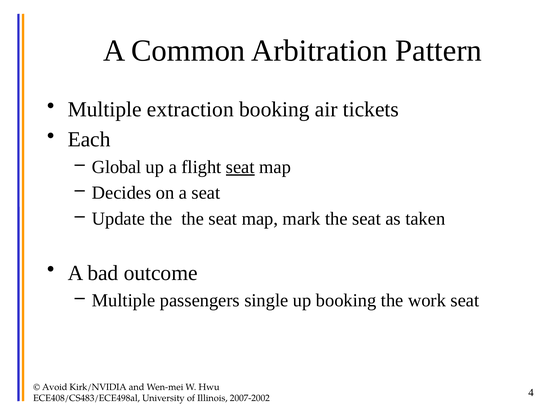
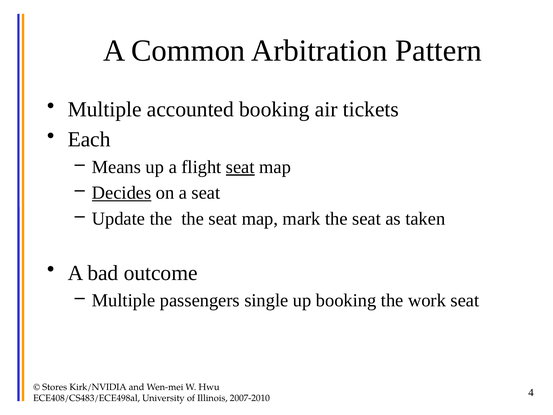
extraction: extraction -> accounted (190, 109)
Global: Global -> Means (116, 167)
Decides underline: none -> present (122, 193)
Avoid: Avoid -> Stores (55, 387)
2007-2002: 2007-2002 -> 2007-2010 (250, 398)
